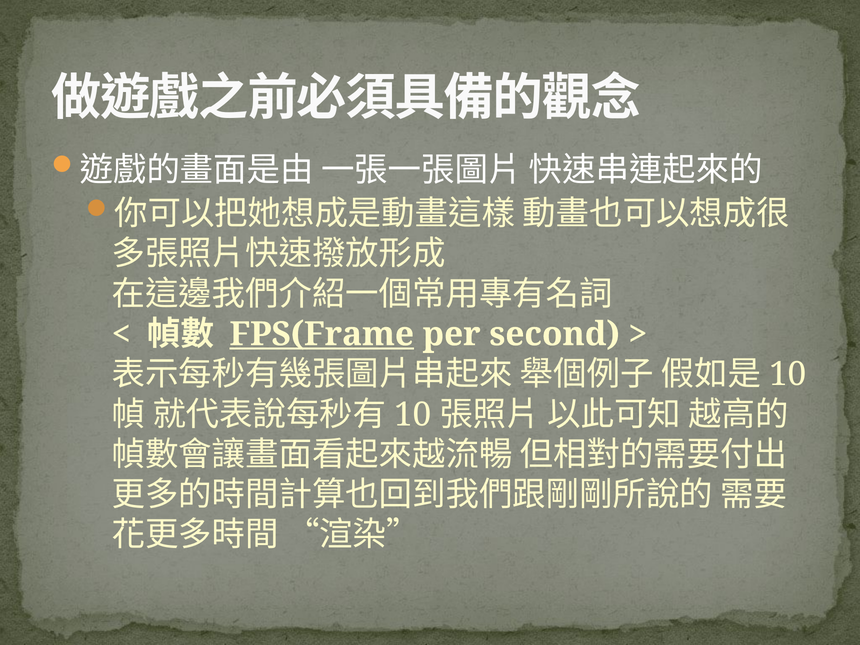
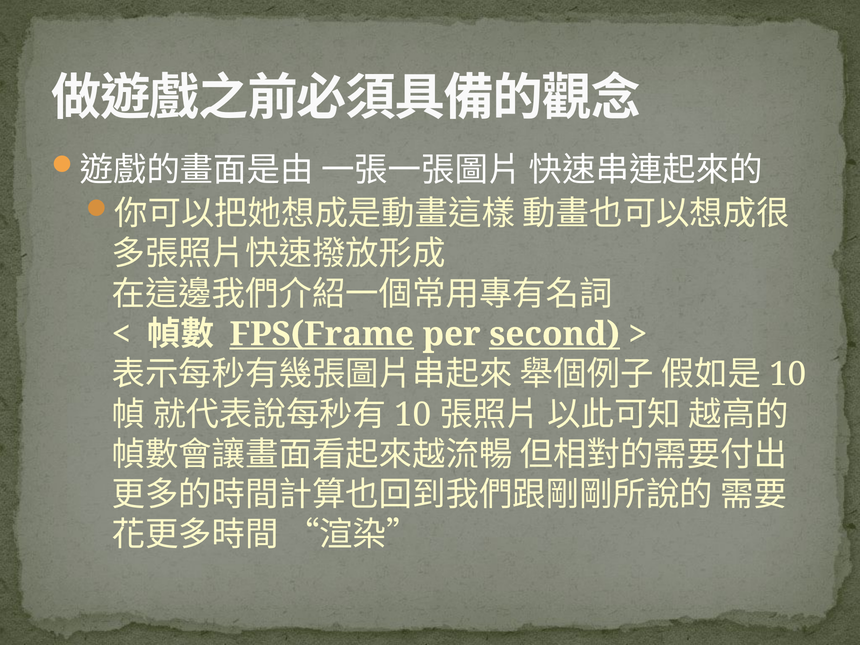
second underline: none -> present (555, 334)
